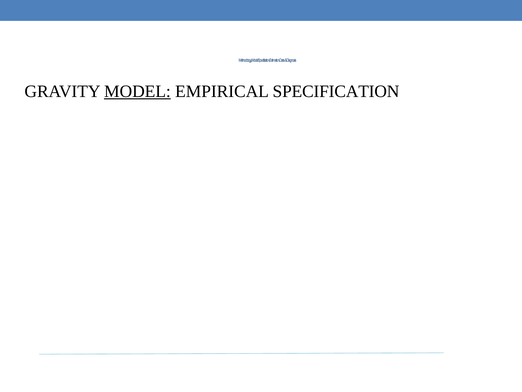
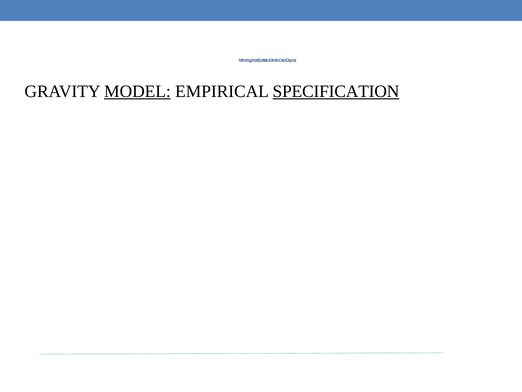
SPECIFICATION underline: none -> present (336, 91)
